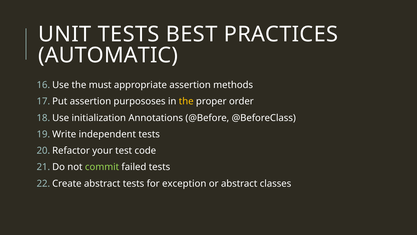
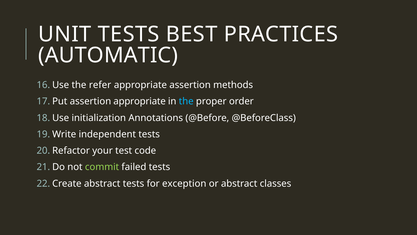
must: must -> refer (100, 85)
assertion purpososes: purpososes -> appropriate (140, 101)
the colour: yellow -> light blue (186, 101)
